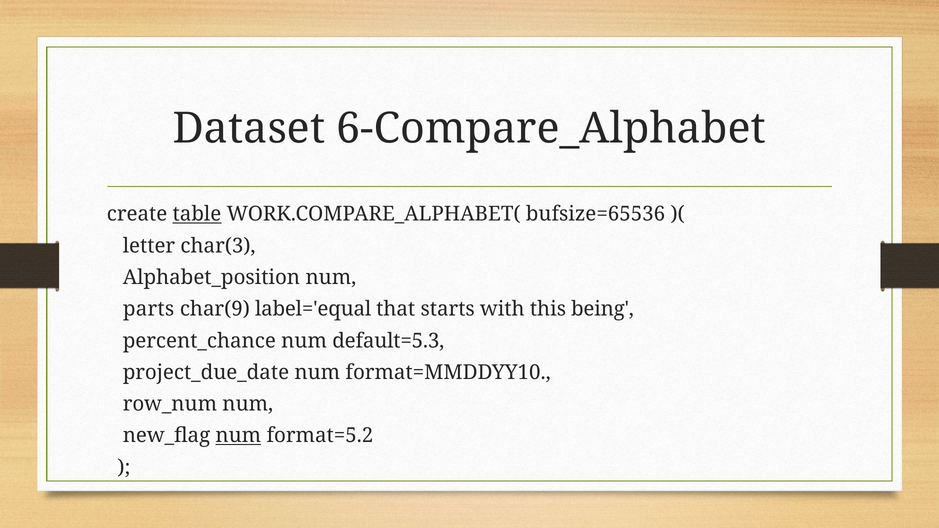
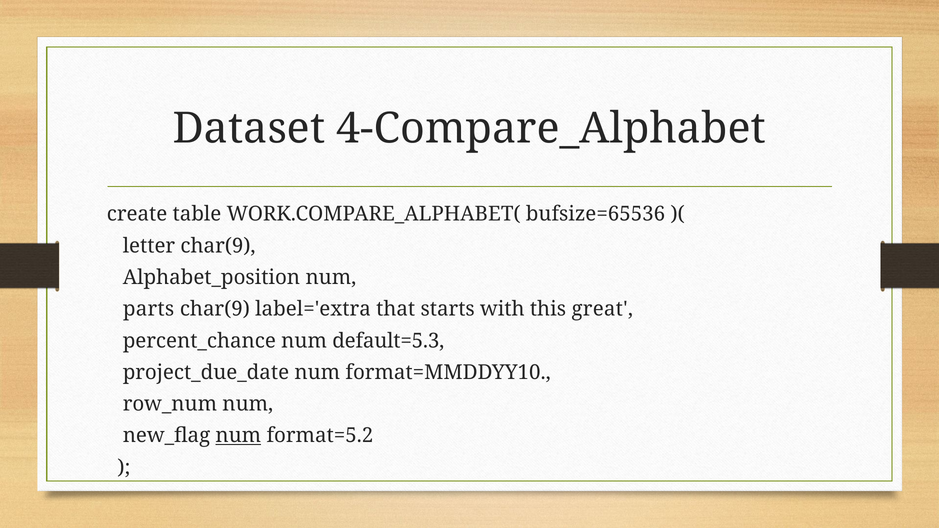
6-Compare_Alphabet: 6-Compare_Alphabet -> 4-Compare_Alphabet (551, 129)
table underline: present -> none (197, 214)
letter char(3: char(3 -> char(9 (218, 246)
label='equal: label='equal -> label='extra (313, 309)
being: being -> great (602, 309)
